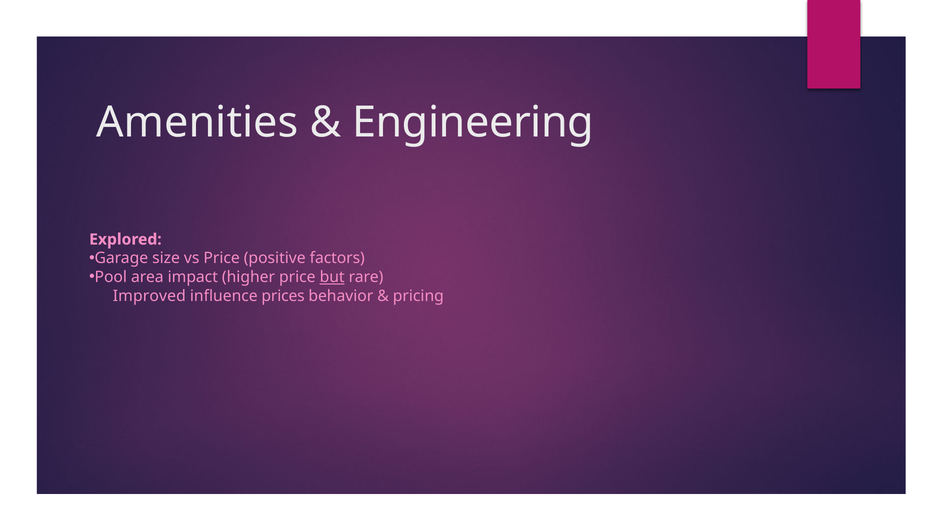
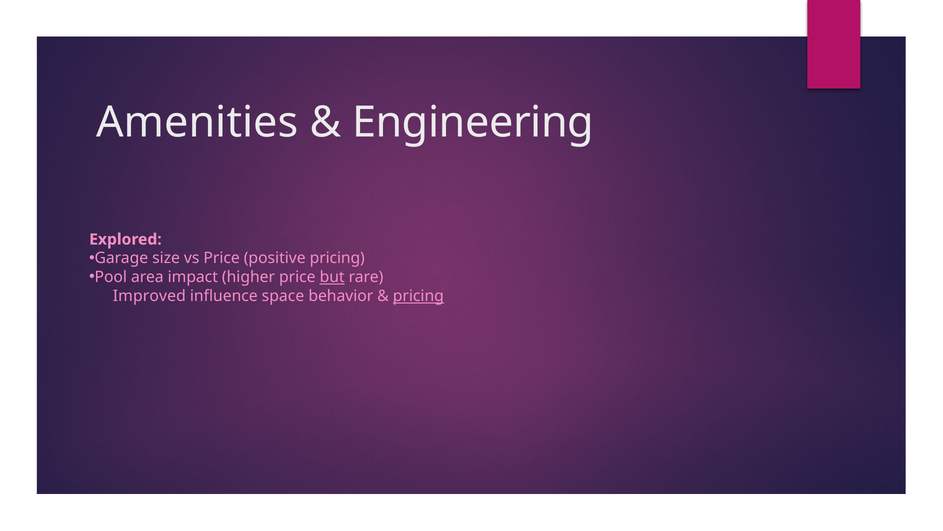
positive factors: factors -> pricing (337, 258)
prices: prices -> space (283, 296)
pricing underline: none -> present (418, 296)
